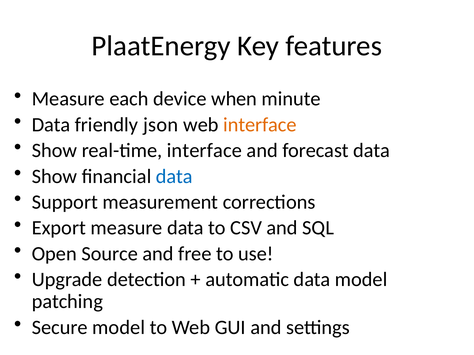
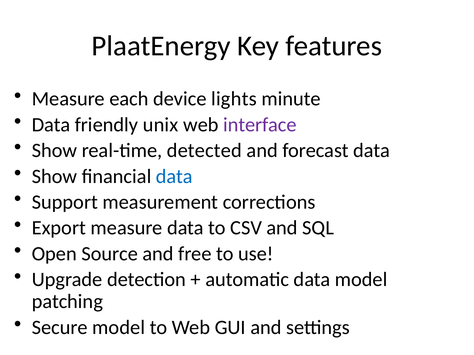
when: when -> lights (234, 99)
json: json -> unix (161, 125)
interface colour: orange -> purple (260, 125)
real-time interface: interface -> detected (204, 151)
